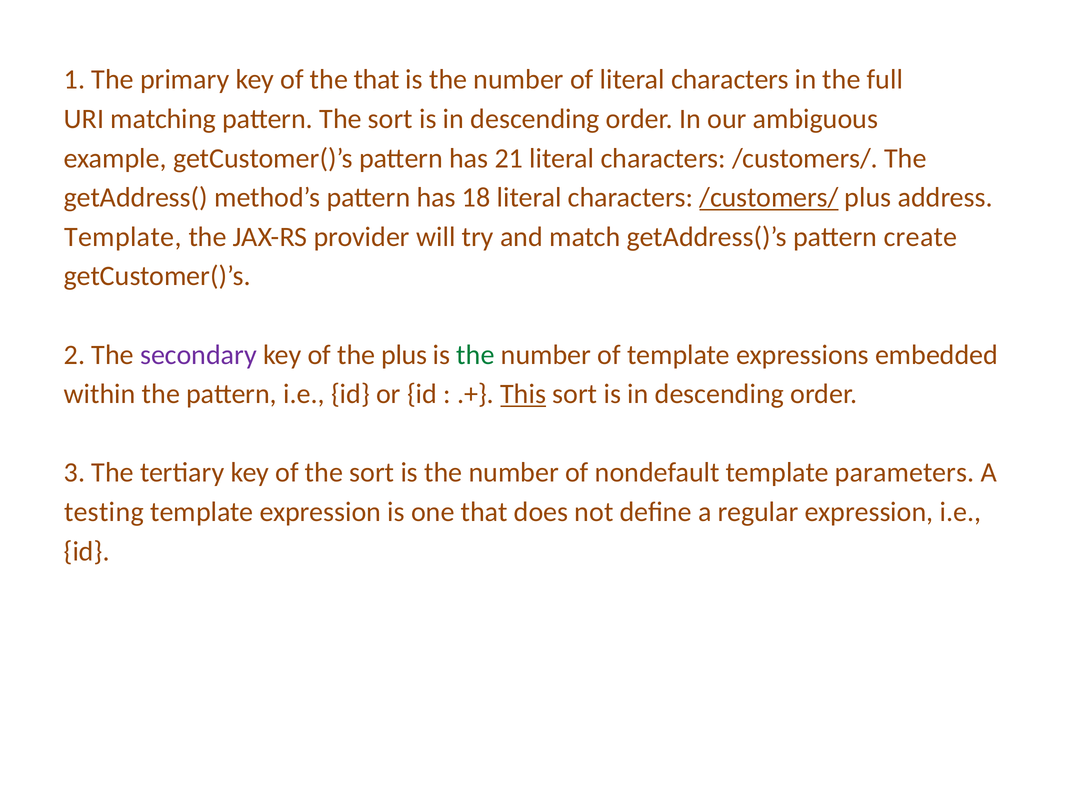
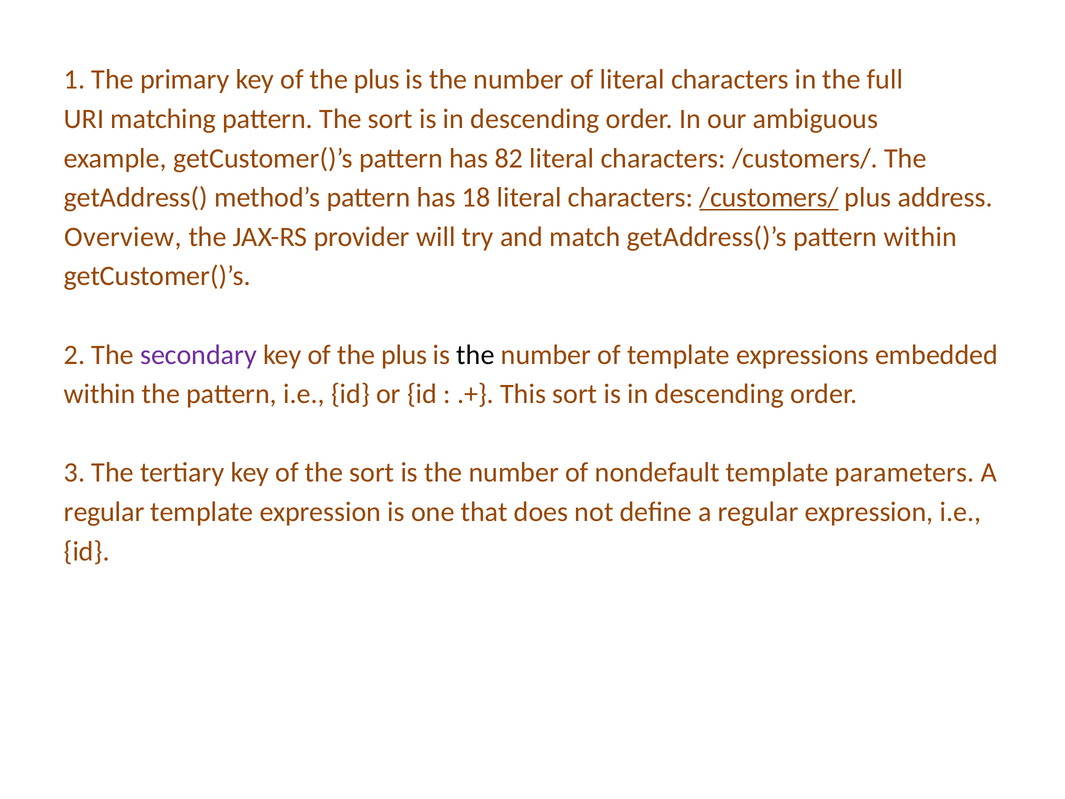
that: that -> plus (377, 80)
21: 21 -> 82 (509, 158)
Template: Template -> Overview (123, 237)
pattern create: create -> within (921, 237)
the colour: green -> black (476, 355)
This underline: present -> none (523, 394)
testing: testing -> regular (104, 512)
